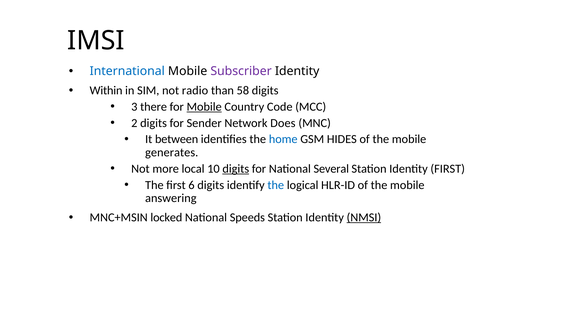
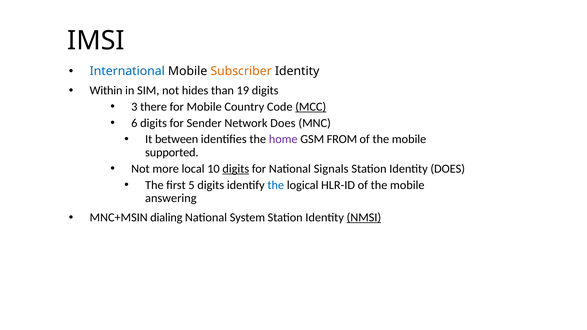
Subscriber colour: purple -> orange (241, 71)
radio: radio -> hides (195, 91)
58: 58 -> 19 (243, 91)
Mobile underline: present -> none (204, 107)
MCC underline: none -> present (311, 107)
2: 2 -> 6 (134, 123)
home colour: blue -> purple (283, 139)
HIDES: HIDES -> FROM (342, 139)
generates: generates -> supported (172, 153)
Several: Several -> Signals (331, 169)
Identity FIRST: FIRST -> DOES (448, 169)
6: 6 -> 5 (192, 185)
locked: locked -> dialing (166, 218)
Speeds: Speeds -> System (247, 218)
